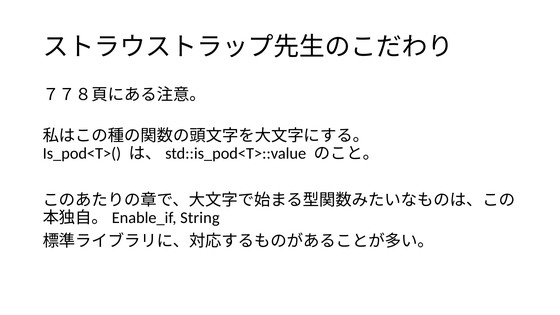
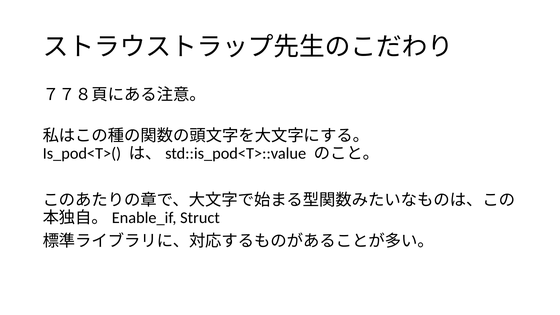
String: String -> Struct (200, 218)
